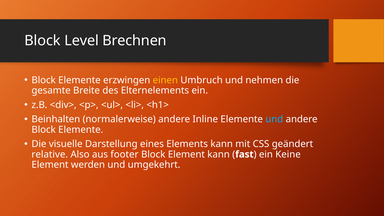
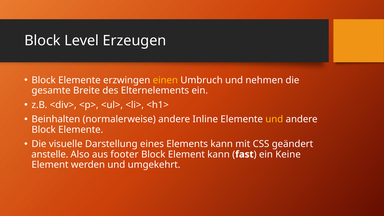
Brechnen: Brechnen -> Erzeugen (134, 41)
und colour: light blue -> yellow (274, 119)
relative: relative -> anstelle (50, 154)
